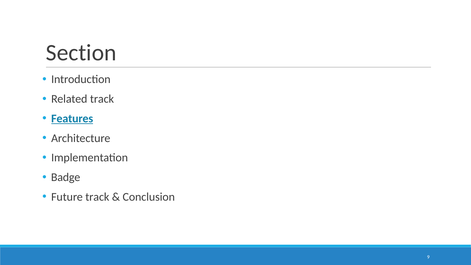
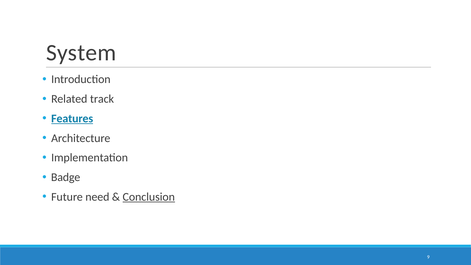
Section: Section -> System (81, 53)
Future track: track -> need (97, 197)
Conclusion underline: none -> present (149, 197)
